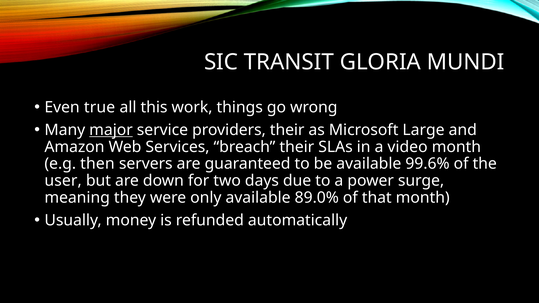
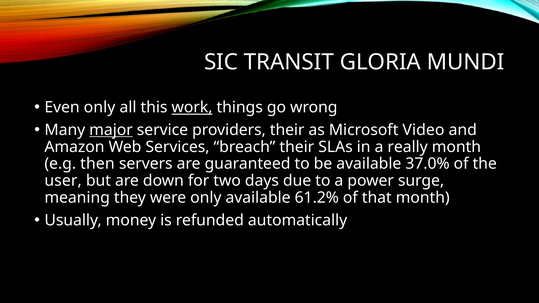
Even true: true -> only (100, 107)
work underline: none -> present (192, 107)
Large: Large -> Video (423, 130)
video: video -> really (408, 147)
99.6%: 99.6% -> 37.0% (428, 164)
89.0%: 89.0% -> 61.2% (317, 198)
